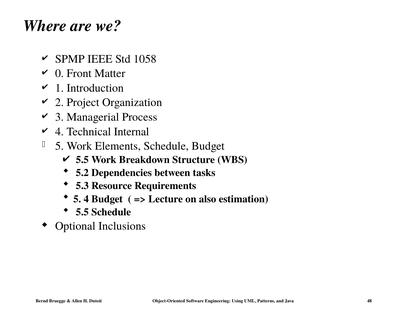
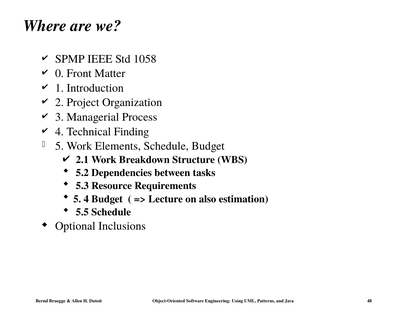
Internal: Internal -> Finding (132, 132)
5.5: 5.5 -> 2.1 (82, 160)
